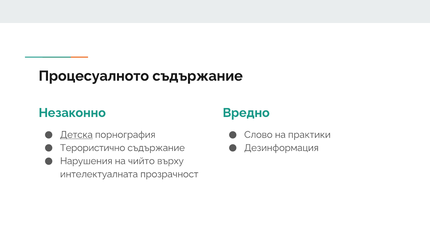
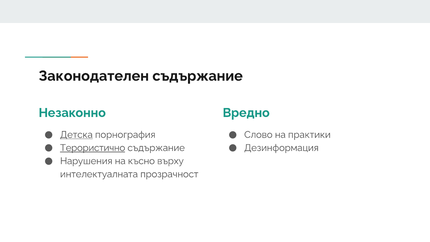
Процесуалното: Процесуалното -> Законодателен (94, 76)
Терористично underline: none -> present (93, 148)
чийто: чийто -> късно (141, 161)
